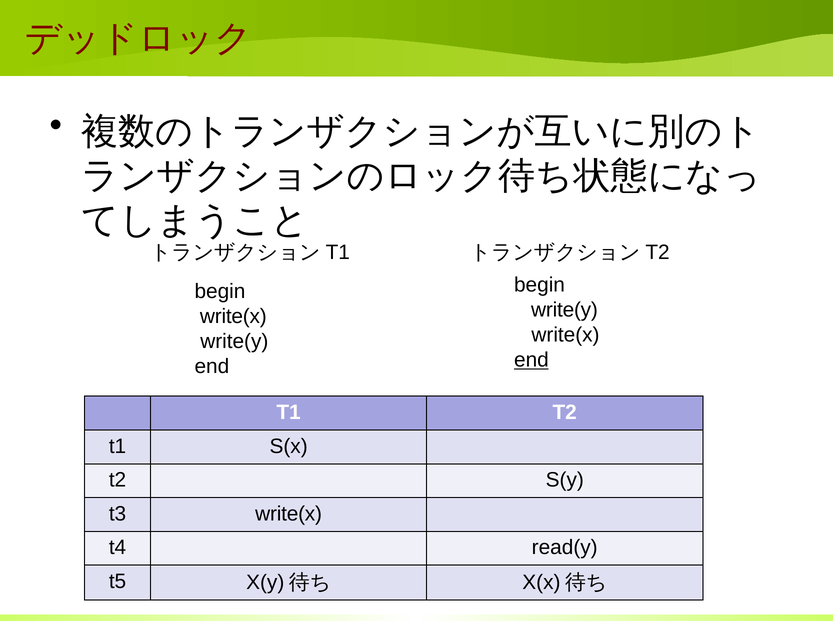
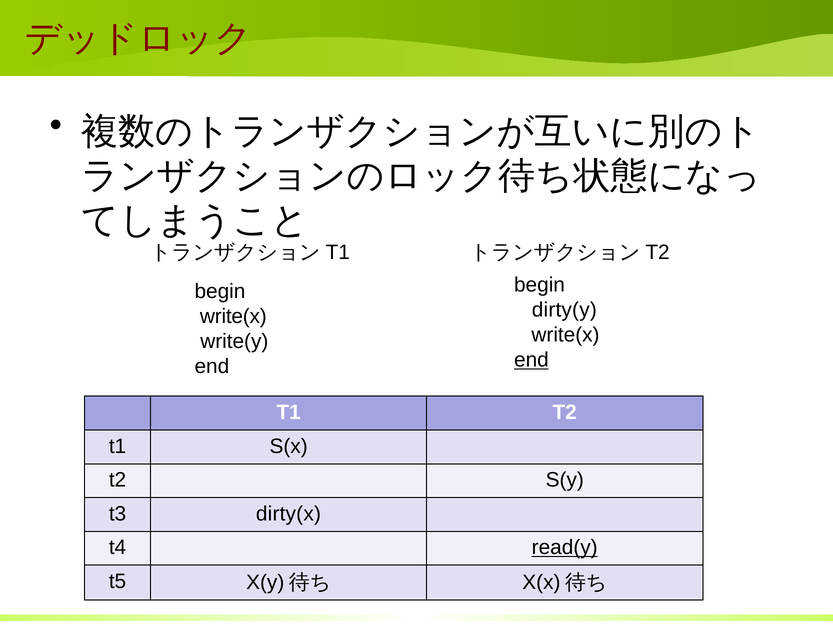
write(y: write(y -> dirty(y (564, 310)
t3 write(x: write(x -> dirty(x (288, 514)
read(y underline: none -> present (565, 547)
